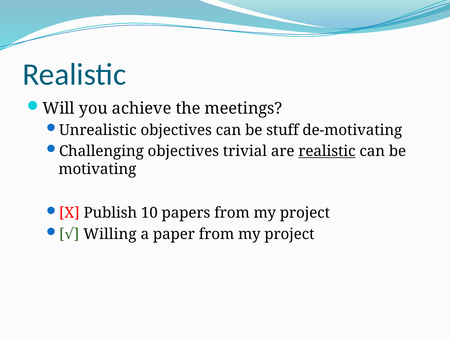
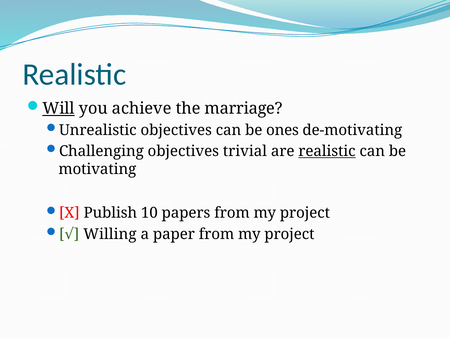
Will underline: none -> present (58, 108)
meetings: meetings -> marriage (244, 108)
stuff: stuff -> ones (283, 130)
